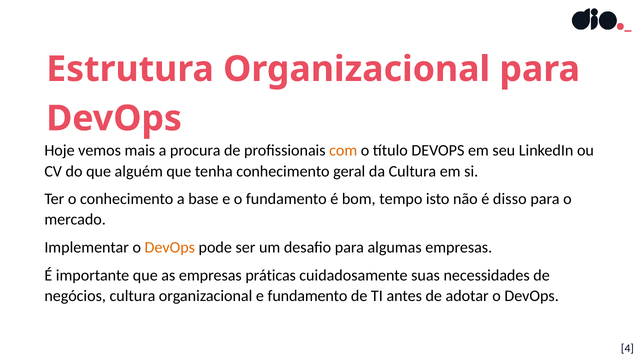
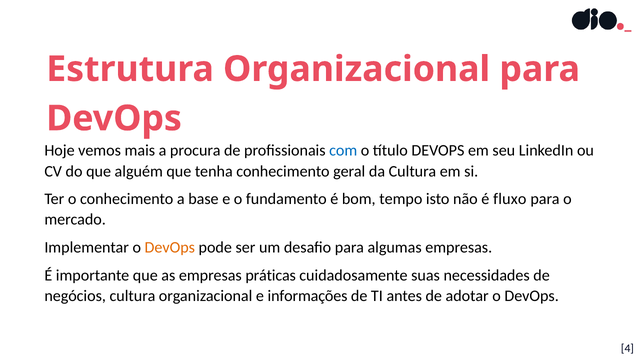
com colour: orange -> blue (343, 150)
disso: disso -> fluxo (510, 199)
e fundamento: fundamento -> informações (308, 296)
